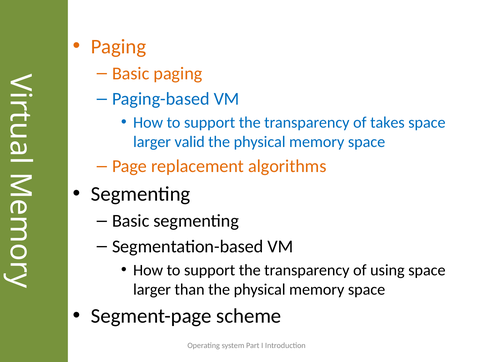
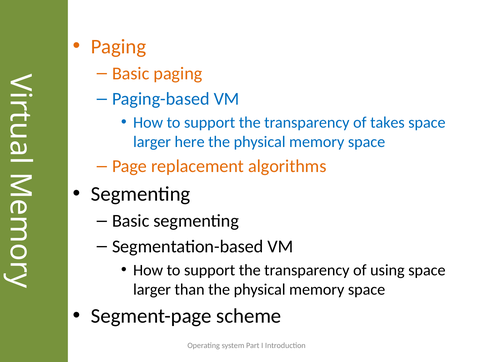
valid: valid -> here (190, 142)
